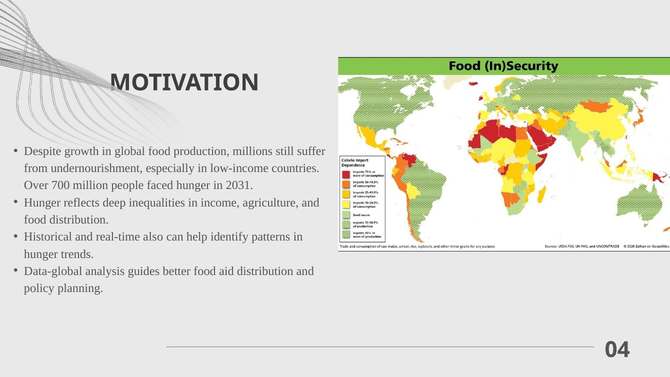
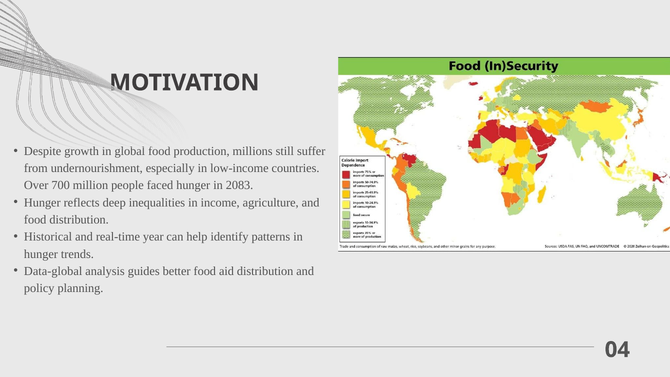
2031: 2031 -> 2083 (240, 185)
also: also -> year (153, 237)
